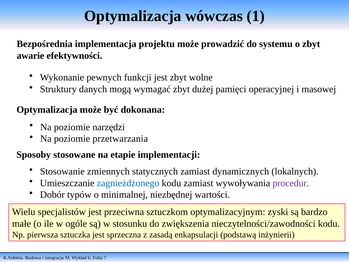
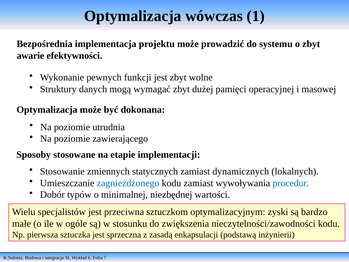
narzędzi: narzędzi -> utrudnia (109, 127)
przetwarzania: przetwarzania -> zawierającego (120, 139)
procedur colour: purple -> blue (291, 183)
